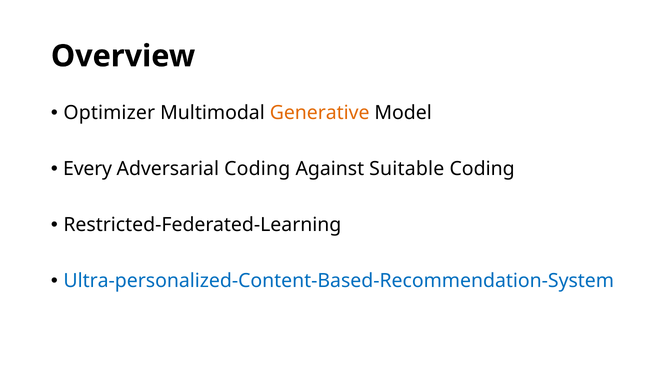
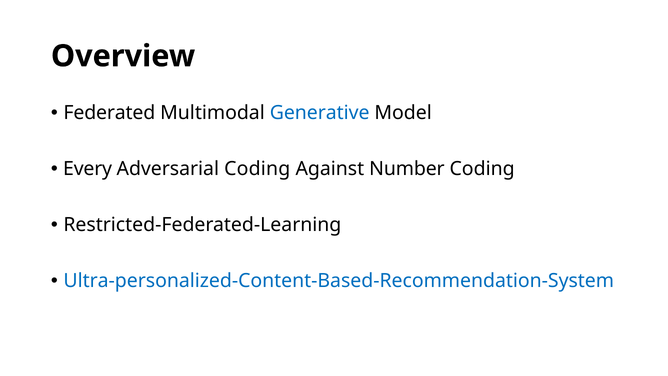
Optimizer: Optimizer -> Federated (109, 113)
Generative colour: orange -> blue (320, 113)
Suitable: Suitable -> Number (407, 169)
